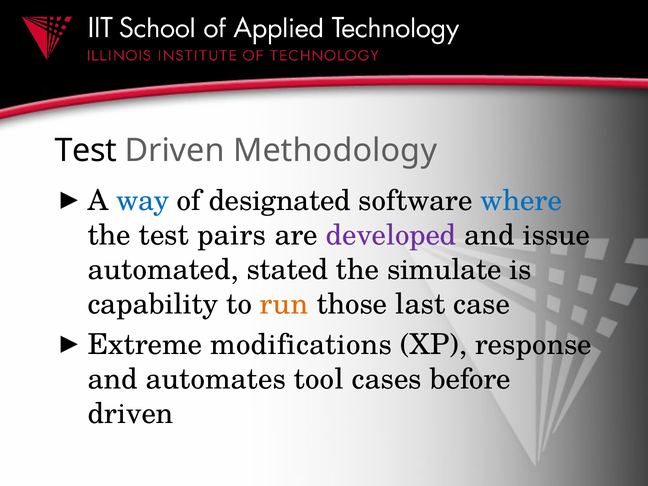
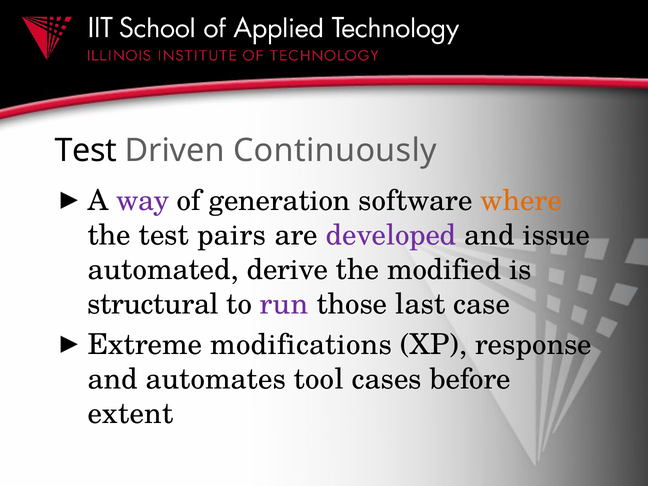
Methodology: Methodology -> Continuously (335, 151)
way colour: blue -> purple (143, 201)
designated: designated -> generation (280, 201)
where colour: blue -> orange (521, 201)
stated: stated -> derive (288, 270)
simulate: simulate -> modified (444, 270)
capability: capability -> structural (153, 304)
run colour: orange -> purple (284, 304)
driven: driven -> extent (130, 414)
